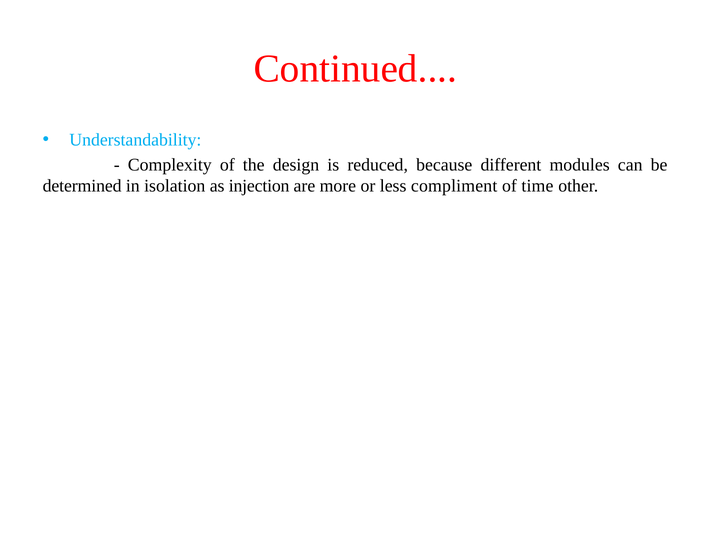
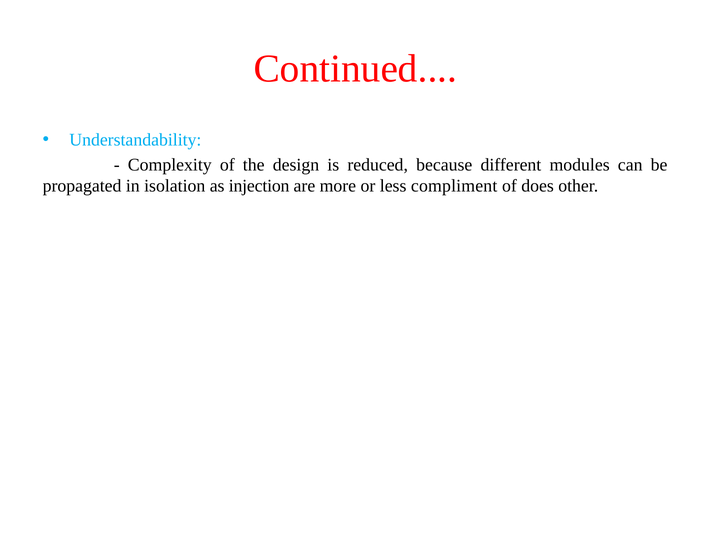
determined: determined -> propagated (82, 186)
time: time -> does (538, 186)
